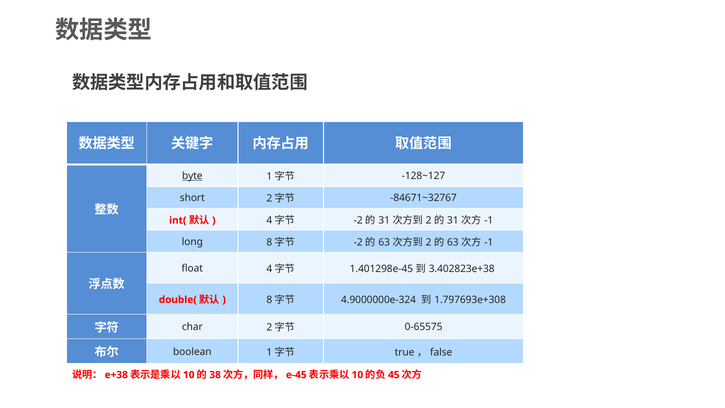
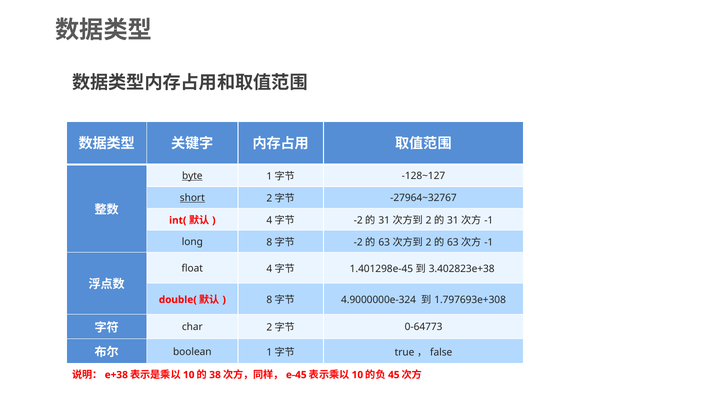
short underline: none -> present (192, 198)
-84671~32767: -84671~32767 -> -27964~32767 (423, 198)
0-65575: 0-65575 -> 0-64773 (424, 327)
